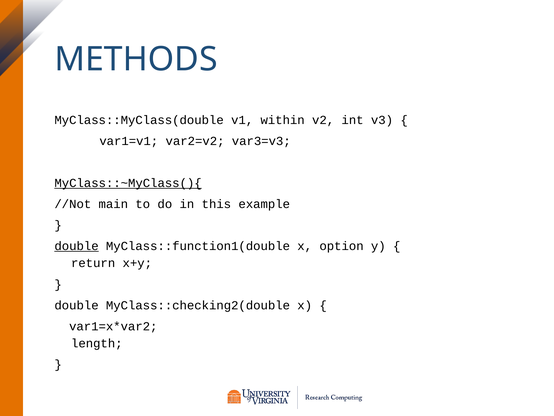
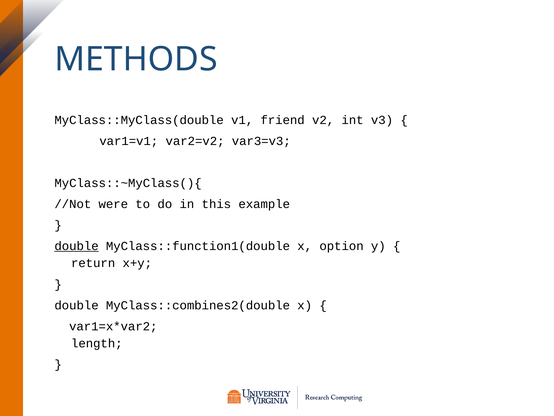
within: within -> friend (283, 120)
MyClass::~MyClass(){ underline: present -> none (128, 183)
main: main -> were (113, 204)
MyClass::checking2(double: MyClass::checking2(double -> MyClass::combines2(double (198, 305)
